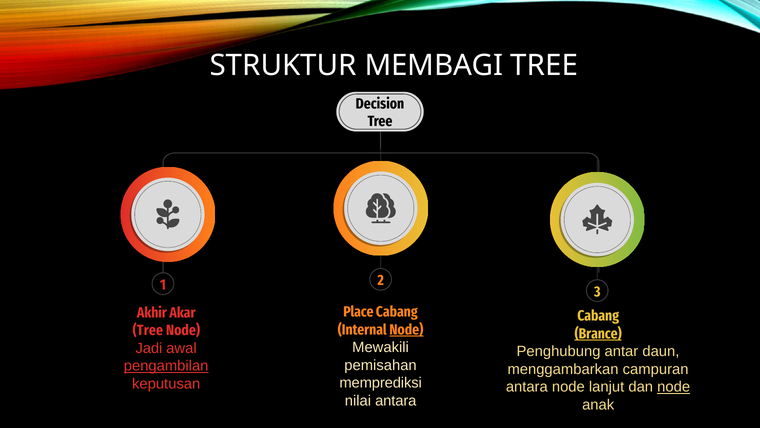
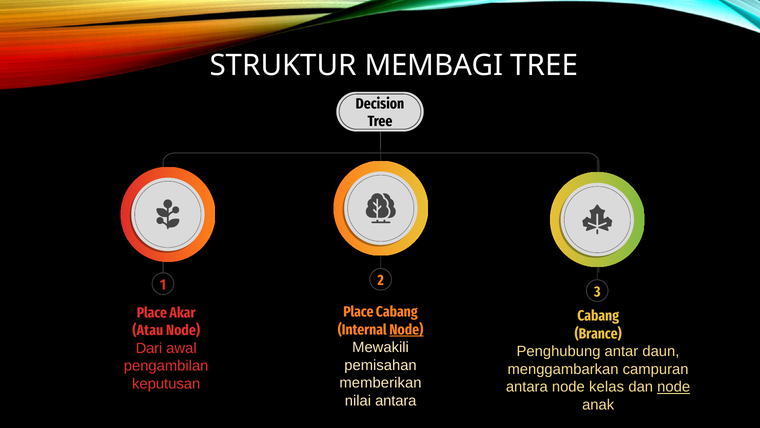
Akhir: Akhir -> Place (152, 312)
Tree: Tree -> Atau (148, 330)
Brance underline: present -> none (598, 333)
Jadi: Jadi -> Dari (149, 348)
pengambilan underline: present -> none (166, 366)
memprediksi: memprediksi -> memberikan (380, 383)
lanjut: lanjut -> kelas (607, 387)
